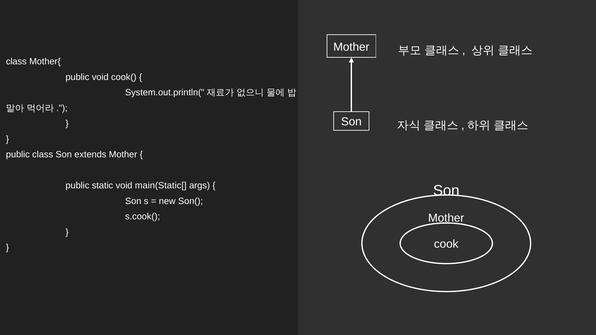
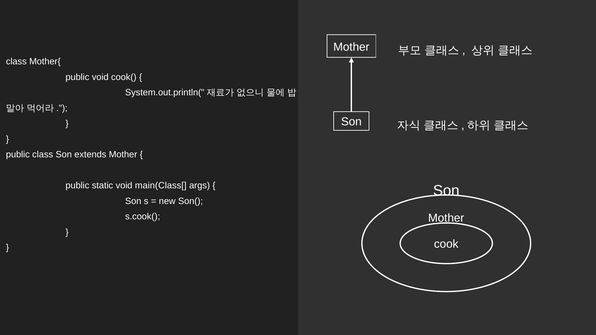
main(Static[: main(Static[ -> main(Class[ (161, 186)
